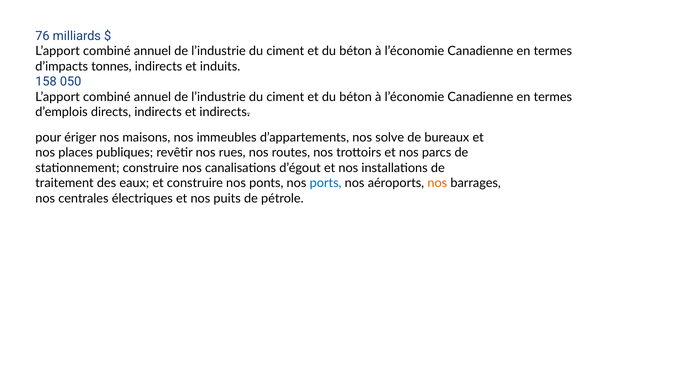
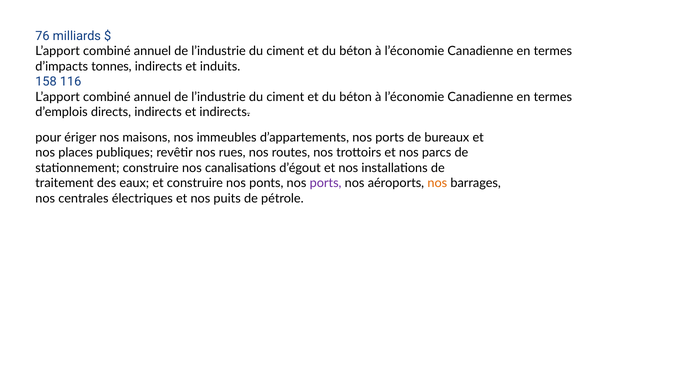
050: 050 -> 116 (71, 82)
d’appartements nos solve: solve -> ports (390, 137)
ports colour: blue -> purple (326, 183)
